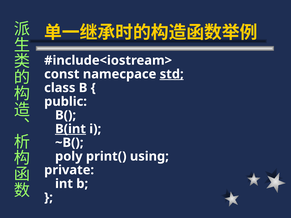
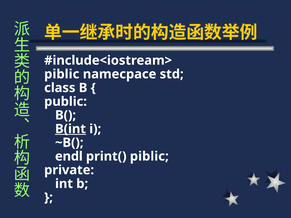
const: const -> piblic (62, 74)
std underline: present -> none (172, 74)
poly: poly -> endl (69, 156)
print( using: using -> piblic (149, 156)
